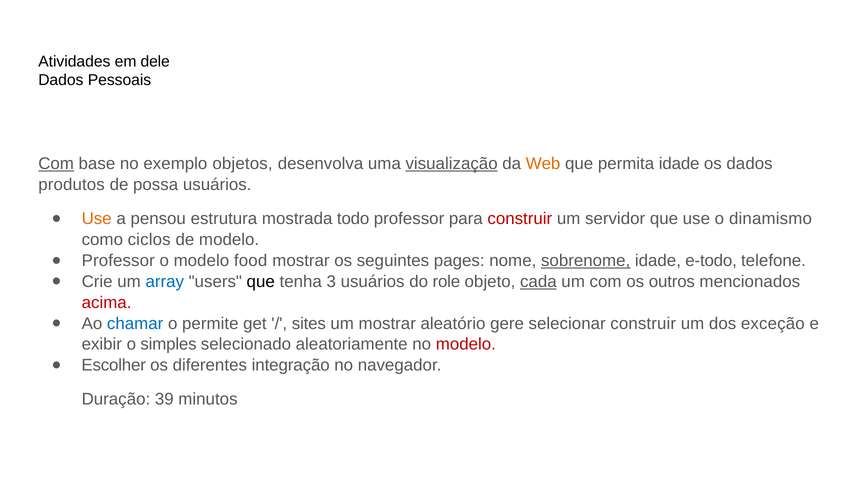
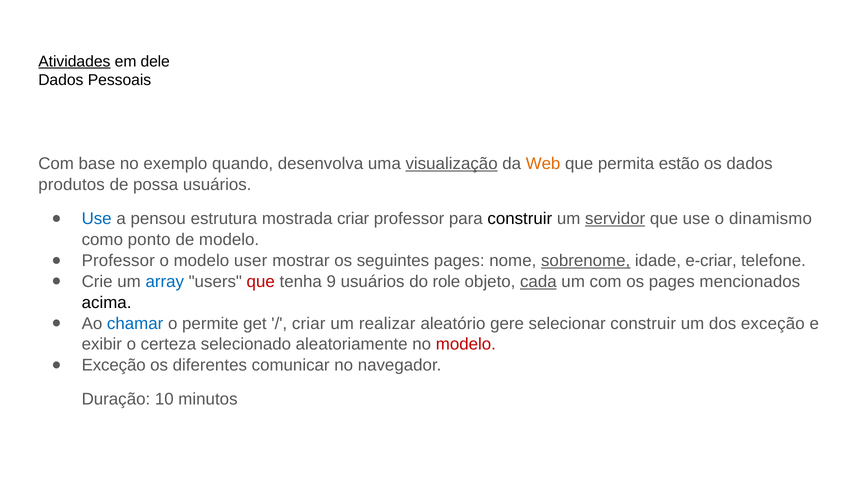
Atividades underline: none -> present (74, 61)
Com underline: present -> none (56, 164)
objetos: objetos -> quando (243, 164)
permita idade: idade -> estão (679, 164)
Use colour: orange -> blue (97, 219)
mostrada todo: todo -> criar (353, 219)
construir colour: red -> black (520, 219)
servidor underline: none -> present (615, 219)
ciclos: ciclos -> ponto (149, 240)
food: food -> user (251, 261)
e-todo: e-todo -> e-criar (711, 261)
que colour: black -> red (261, 282)
3: 3 -> 9 (331, 282)
os outros: outros -> pages (672, 282)
acima colour: red -> black (107, 303)
sites: sites -> criar (309, 324)
um mostrar: mostrar -> realizar (387, 324)
simples: simples -> certeza (168, 345)
Escolher: Escolher -> Exceção (114, 366)
integração: integração -> comunicar (291, 366)
39: 39 -> 10 (164, 399)
